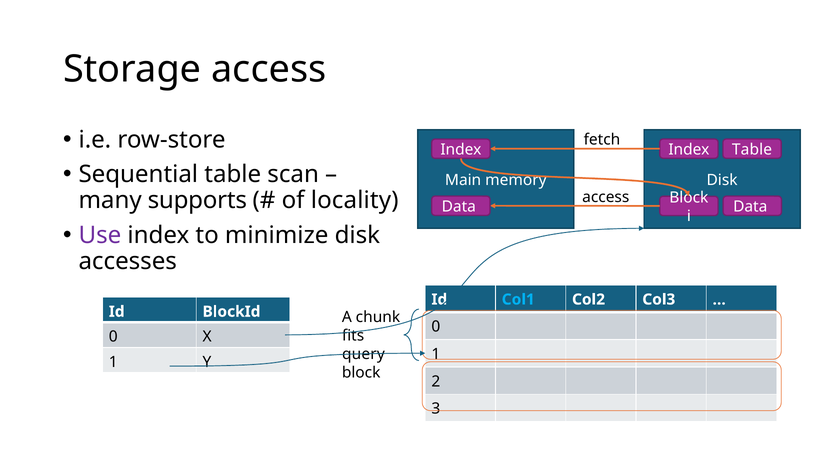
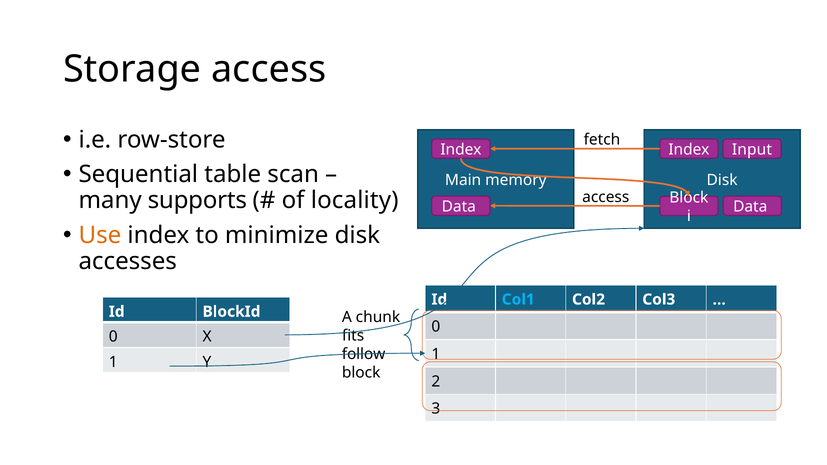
Index Table: Table -> Input (752, 150)
Use colour: purple -> orange (100, 235)
query: query -> follow (364, 354)
